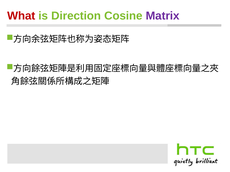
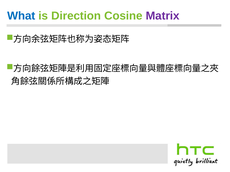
What colour: red -> blue (21, 16)
